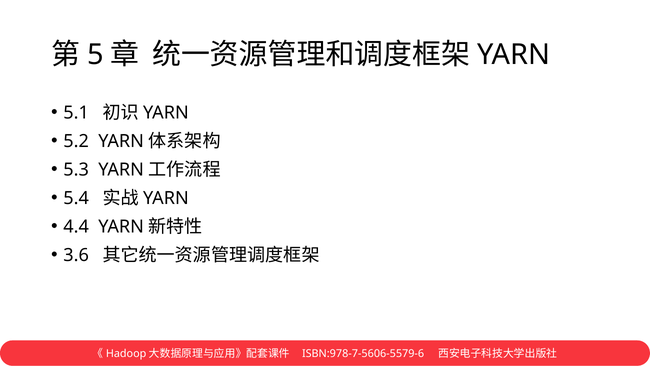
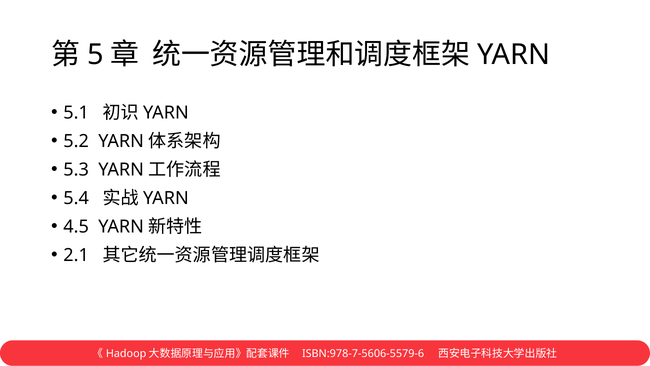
4.4: 4.4 -> 4.5 (76, 227)
3.6: 3.6 -> 2.1 (76, 255)
